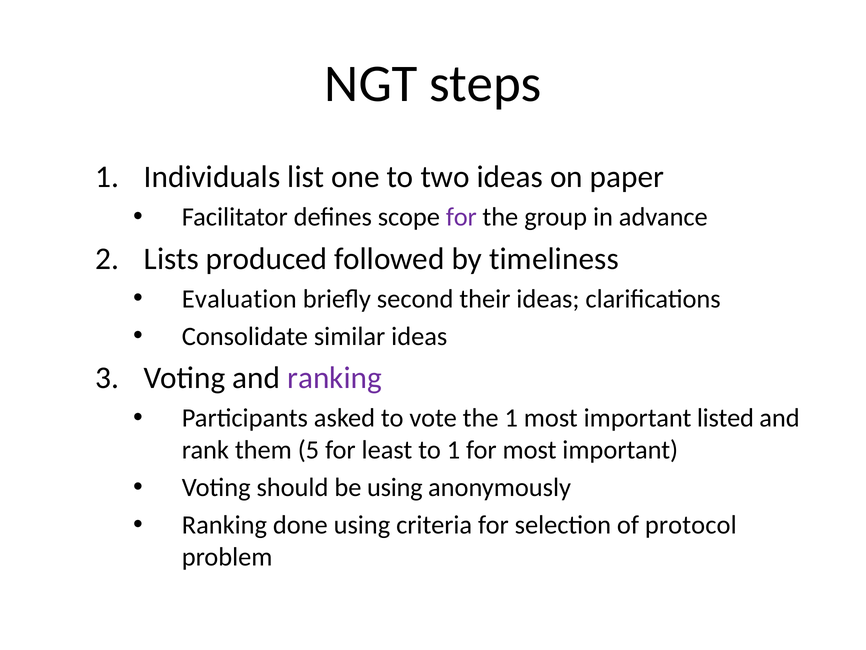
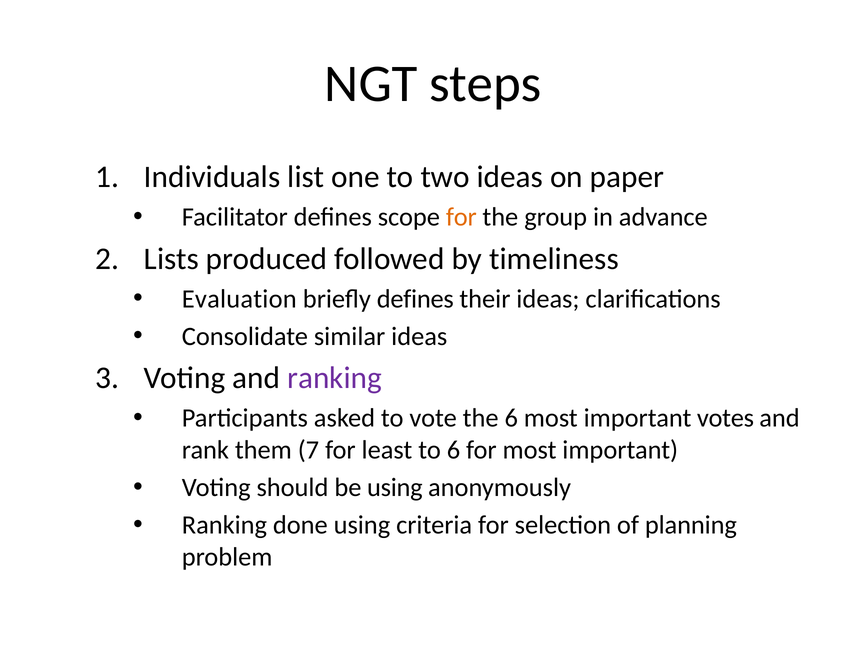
for colour: purple -> orange (461, 217)
briefly second: second -> defines (415, 299)
the 1: 1 -> 6 (511, 418)
listed: listed -> votes (725, 418)
5: 5 -> 7 (308, 450)
to 1: 1 -> 6 (453, 450)
protocol: protocol -> planning (691, 525)
